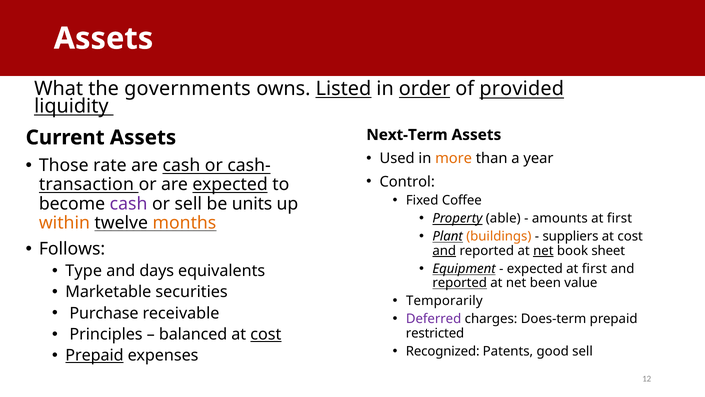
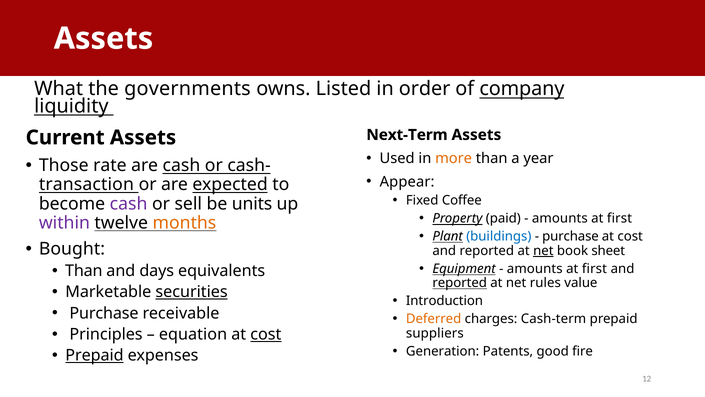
Listed underline: present -> none (343, 89)
order underline: present -> none (425, 89)
provided: provided -> company (522, 89)
Control: Control -> Appear (407, 182)
able: able -> paid (503, 218)
within colour: orange -> purple (64, 222)
buildings colour: orange -> blue (499, 236)
suppliers: suppliers -> purchase (571, 236)
Follows: Follows -> Bought (72, 249)
and underline: present -> none (444, 250)
expected: expected -> amounts (535, 268)
Type: Type -> Than (84, 271)
been: been -> rules (545, 283)
securities underline: none -> present (192, 292)
Temporarily: Temporarily -> Introduction (444, 301)
Deferred colour: purple -> orange (434, 319)
Does-term: Does-term -> Cash-term (554, 319)
balanced: balanced -> equation (193, 334)
restricted: restricted -> suppliers (435, 333)
Recognized: Recognized -> Generation (443, 351)
good sell: sell -> fire (583, 351)
